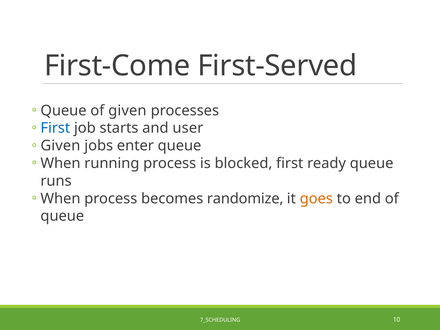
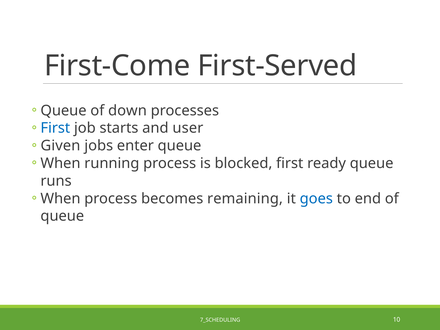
of given: given -> down (127, 111)
randomize: randomize -> remaining (245, 199)
goes colour: orange -> blue (316, 199)
